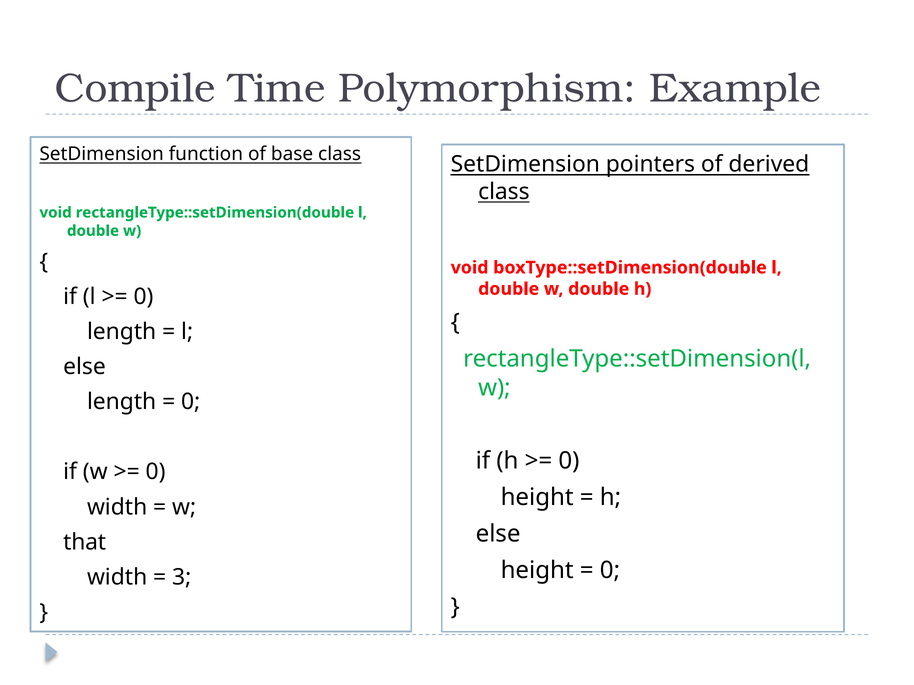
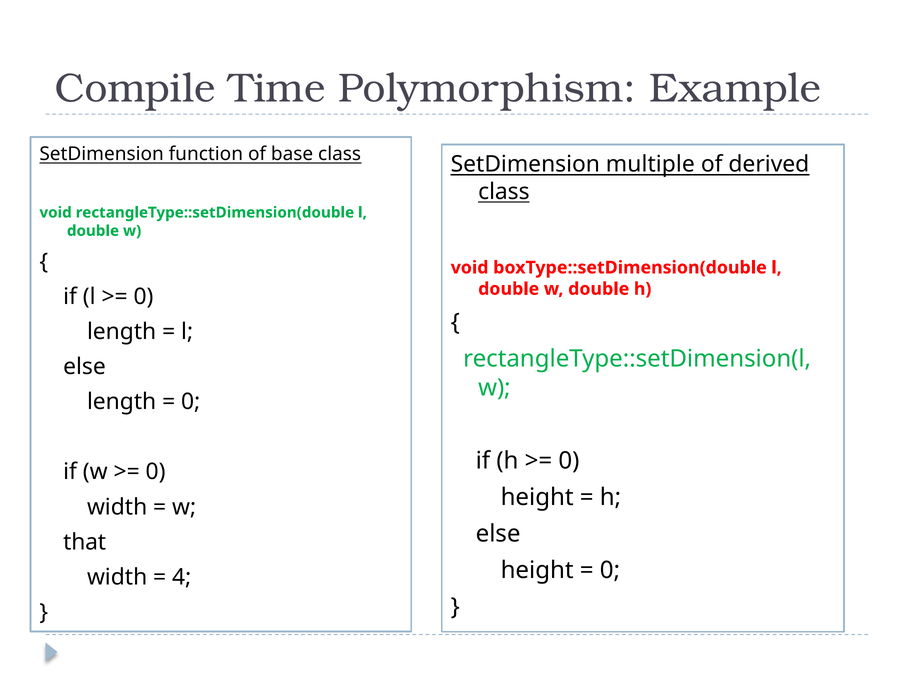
pointers: pointers -> multiple (650, 165)
3: 3 -> 4 (182, 577)
